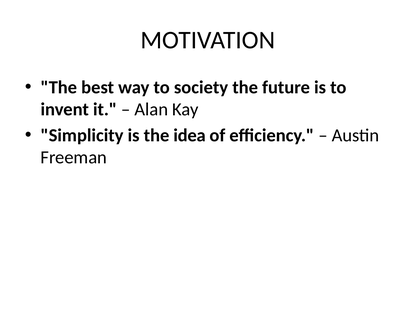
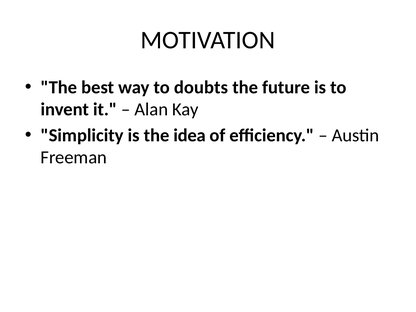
society: society -> doubts (201, 87)
